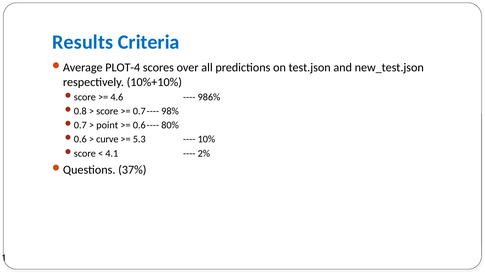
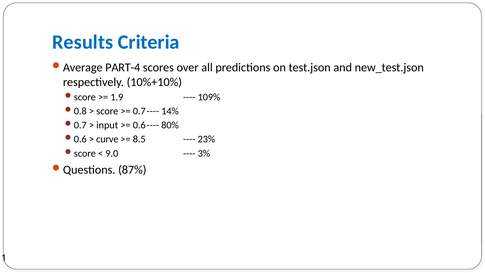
PLOT-4: PLOT-4 -> PART-4 (123, 68)
4.6: 4.6 -> 1.9 (117, 97)
986%: 986% -> 109% (209, 97)
98%: 98% -> 14% (170, 111)
point: point -> input (107, 125)
5.3: 5.3 -> 8.5 (139, 139)
10%: 10% -> 23% (206, 139)
4.1: 4.1 -> 9.0 (112, 153)
2%: 2% -> 3% (204, 153)
37%: 37% -> 87% (132, 170)
